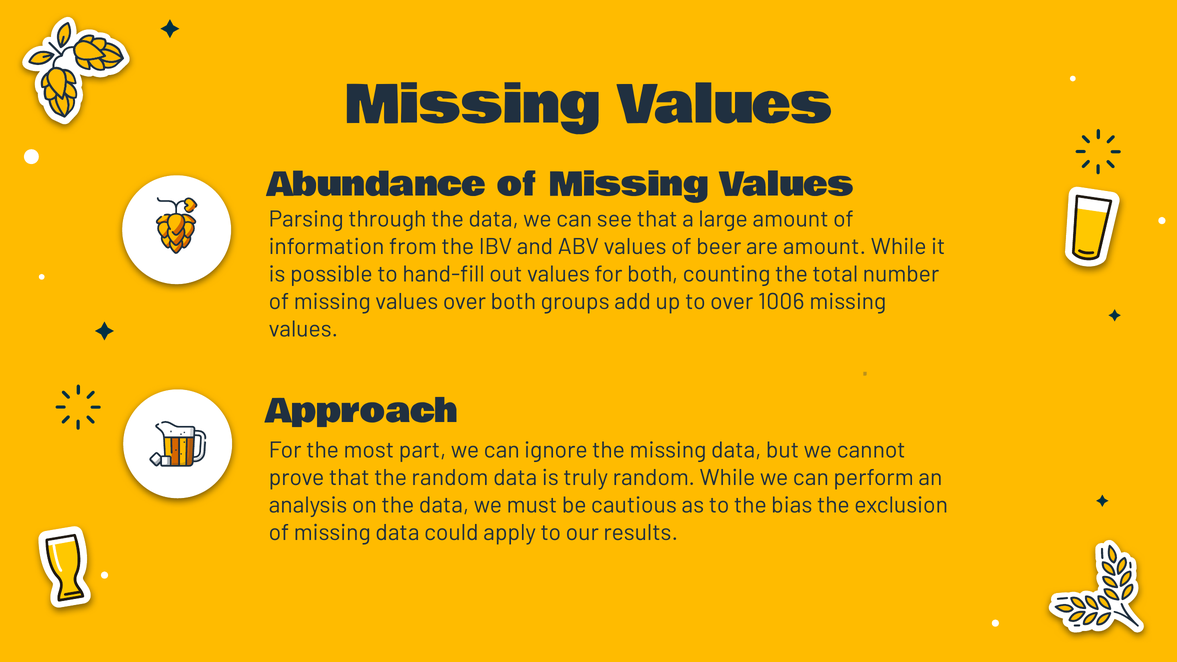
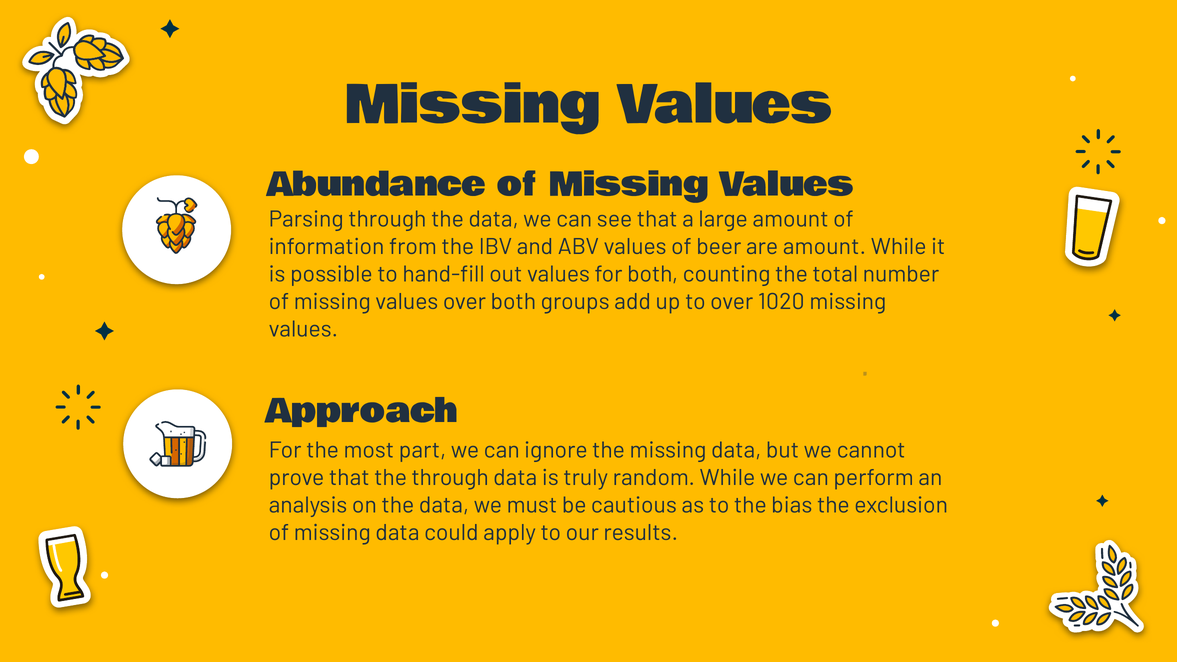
1006: 1006 -> 1020 (781, 302)
the random: random -> through (450, 478)
